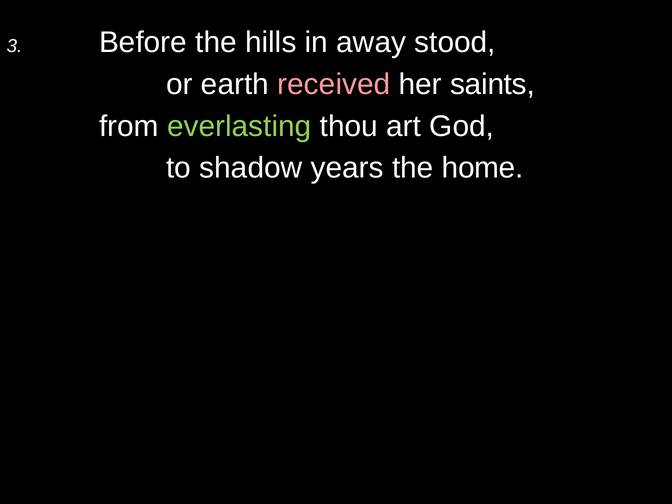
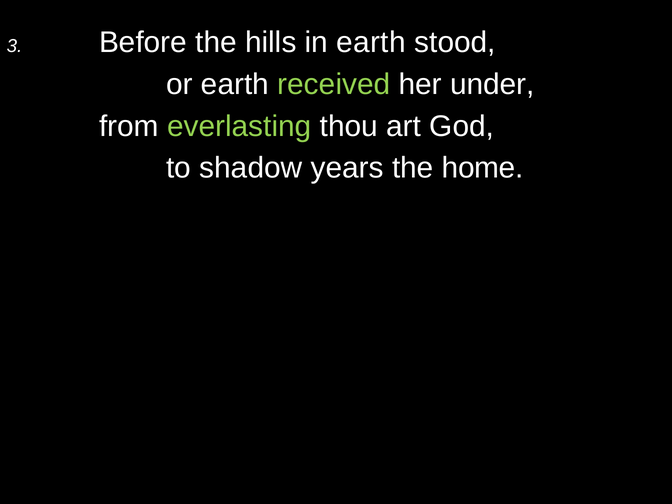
in away: away -> earth (371, 43)
received colour: pink -> light green (334, 84)
saints: saints -> under (492, 84)
